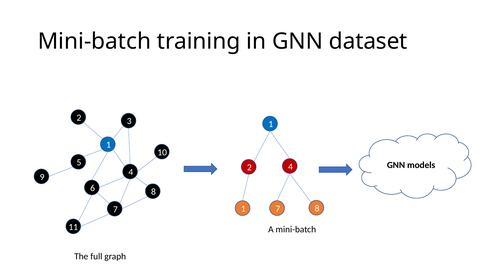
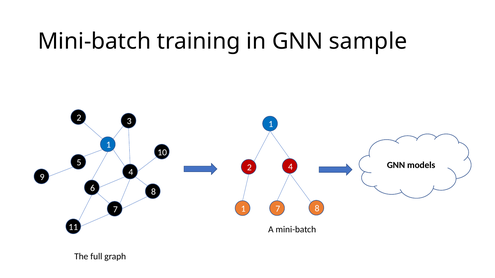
dataset: dataset -> sample (368, 42)
